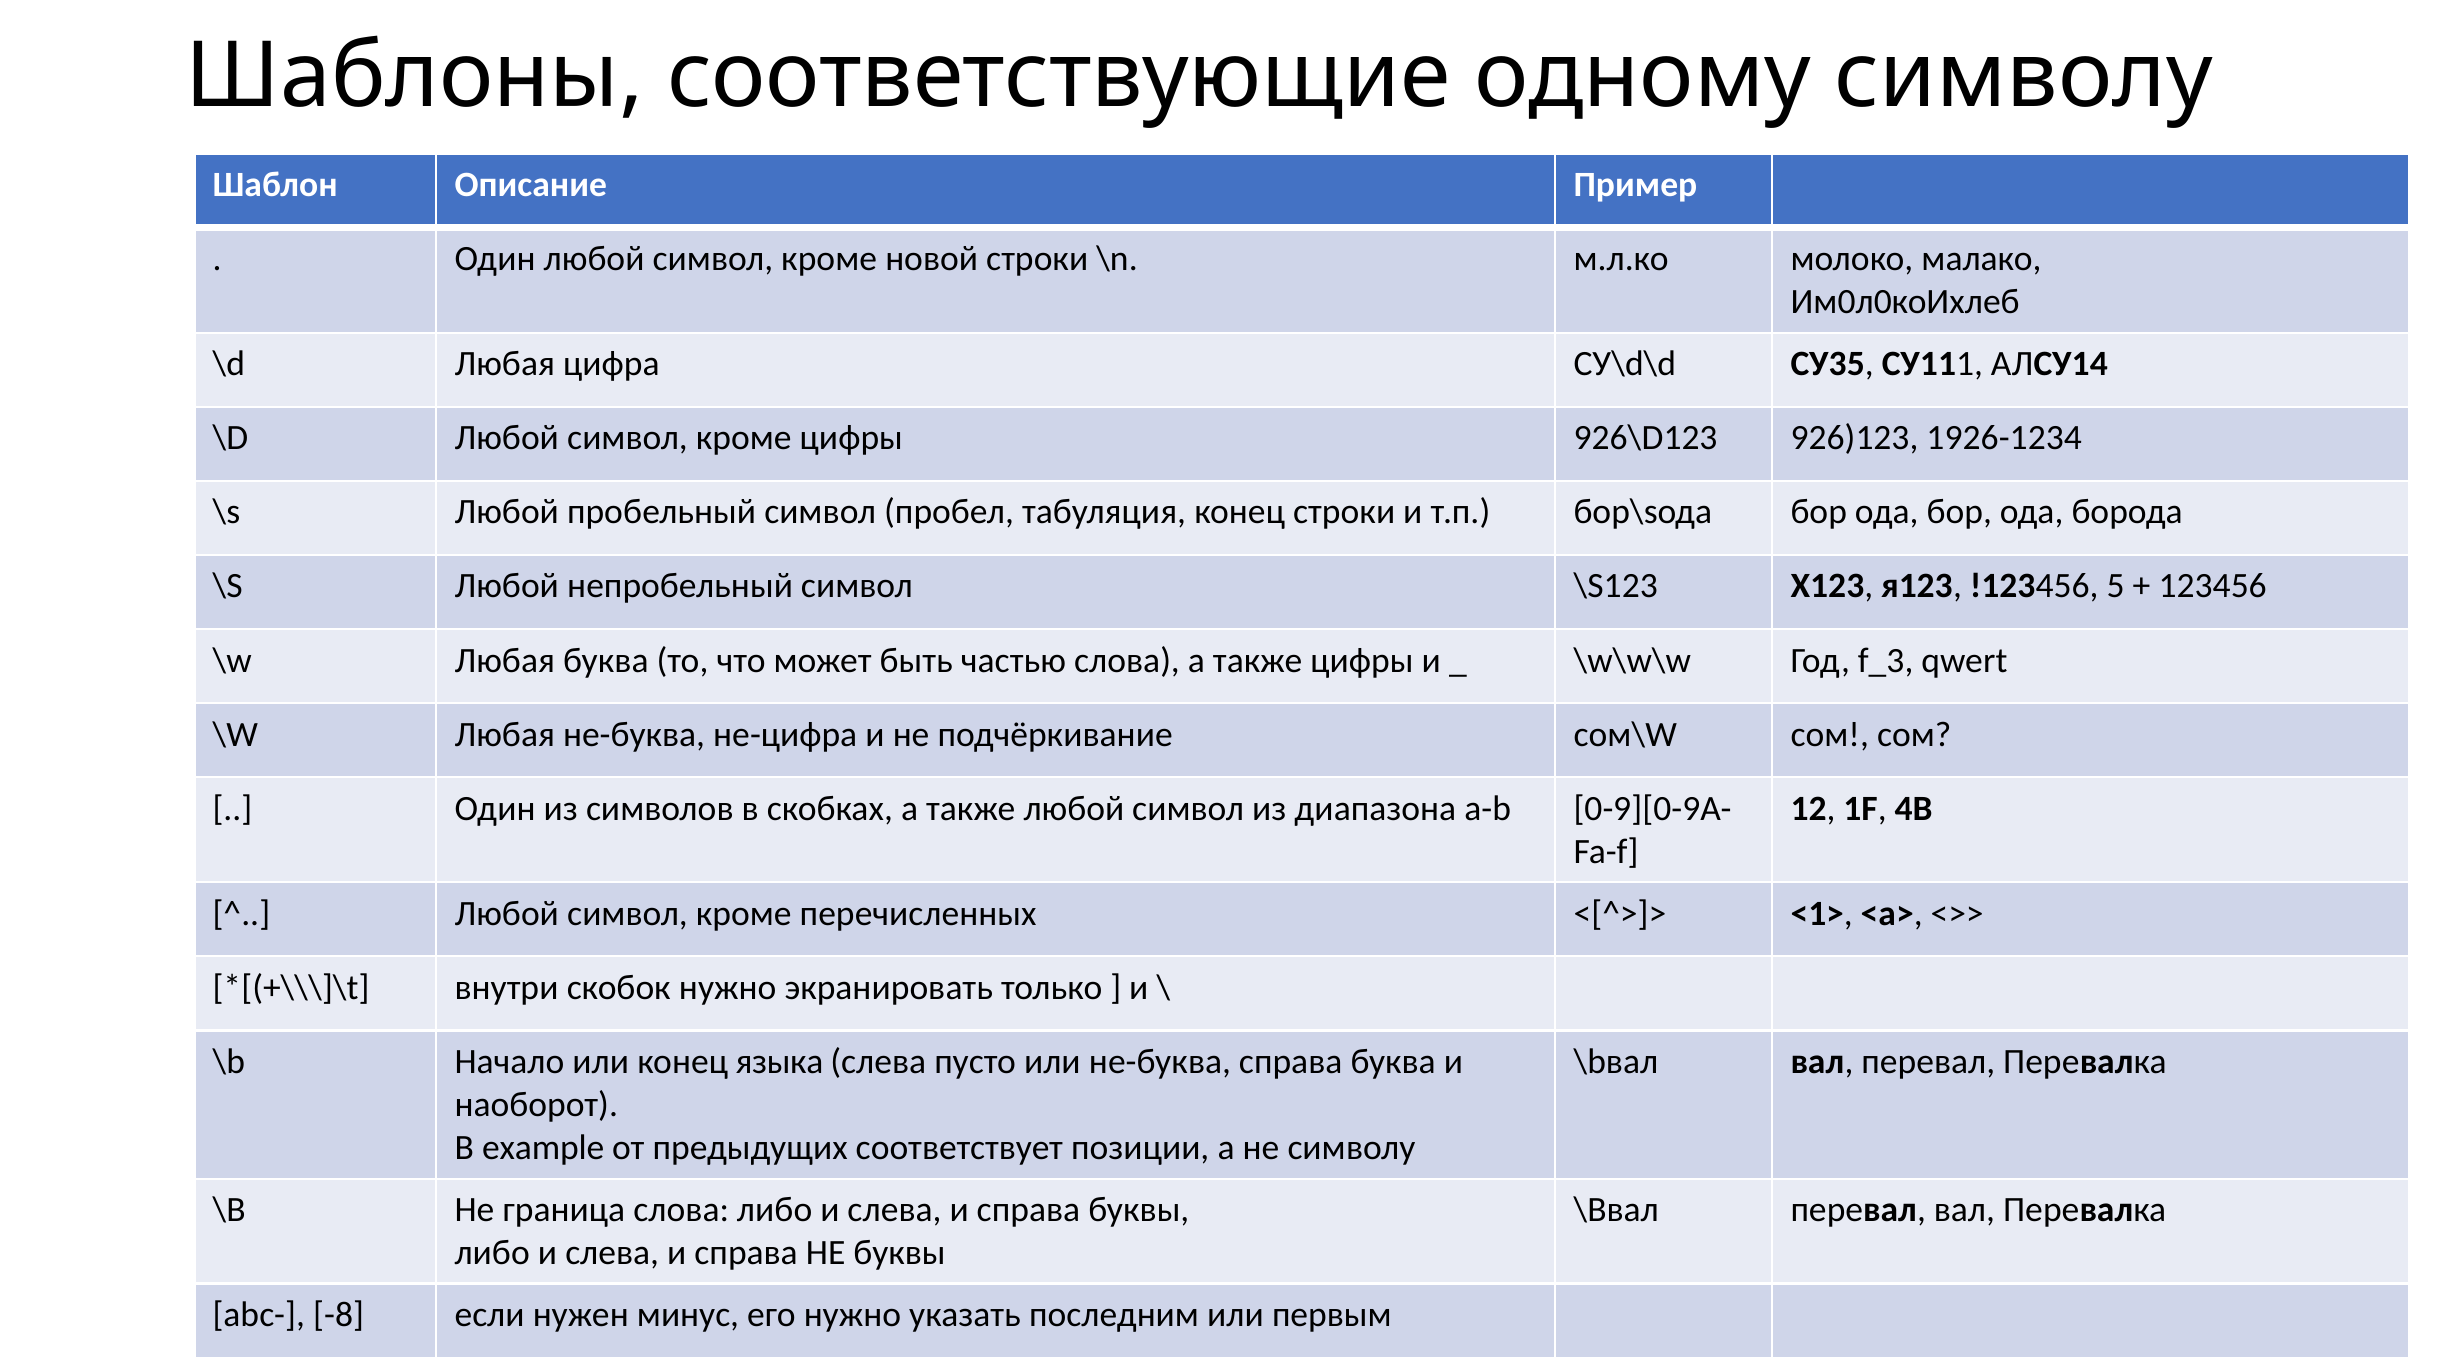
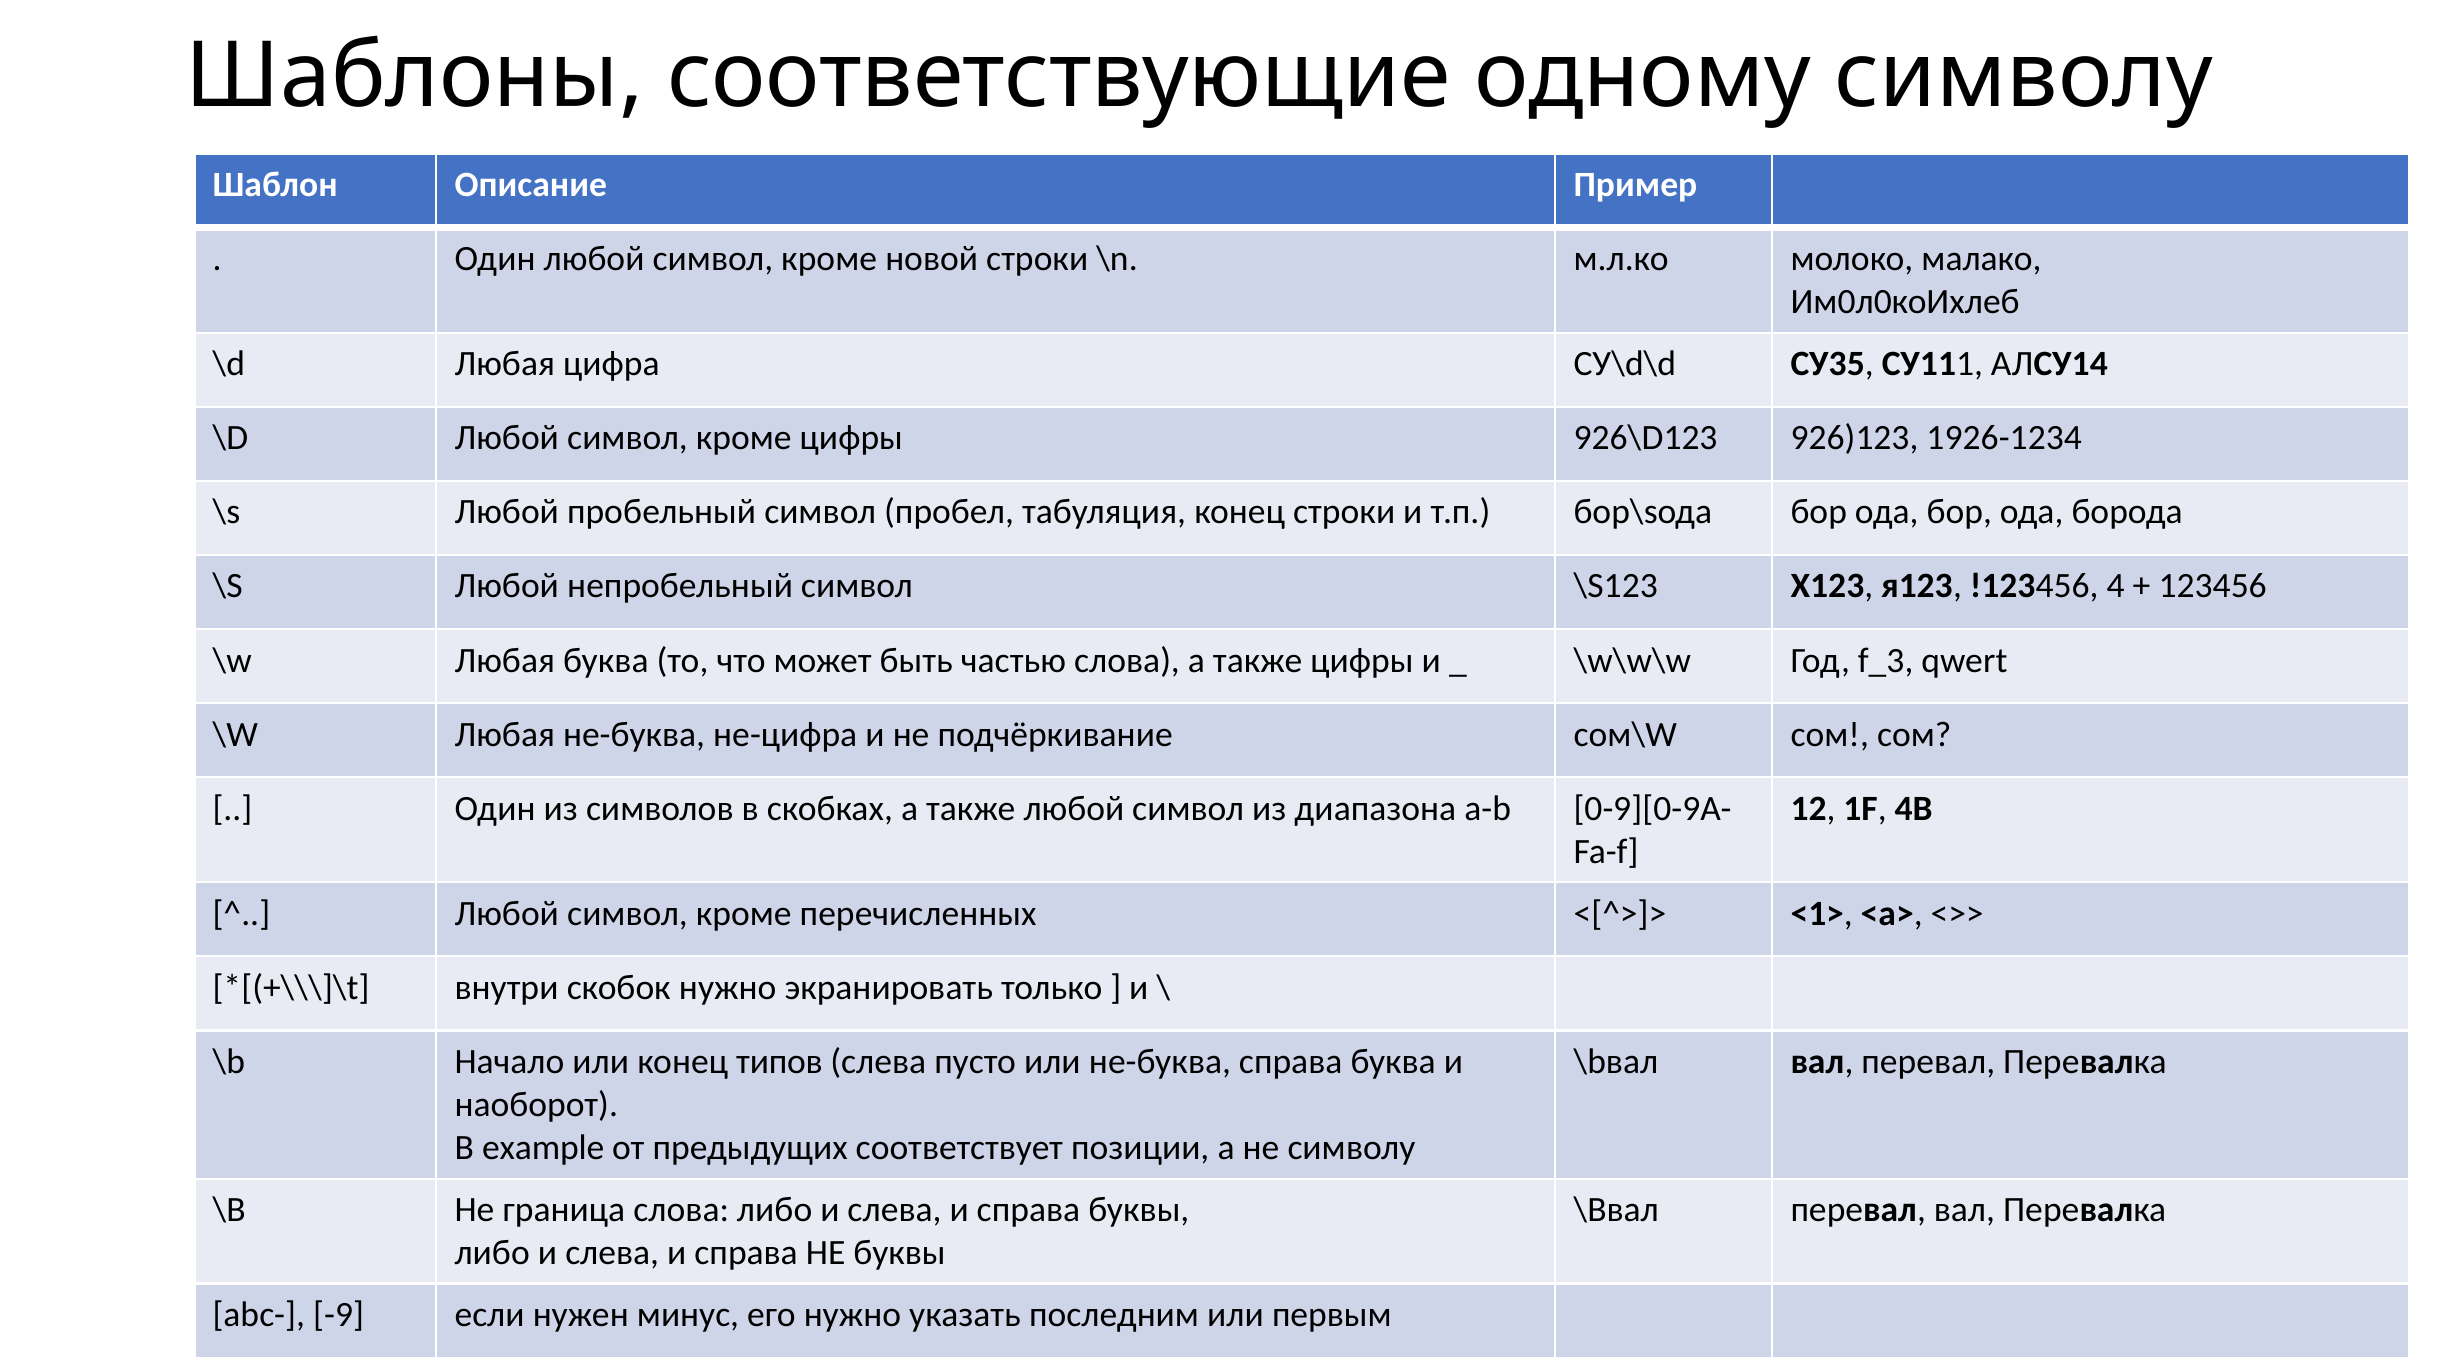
5: 5 -> 4 (2116, 586)
языка: языка -> типов (779, 1062)
-8: -8 -> -9 (339, 1315)
